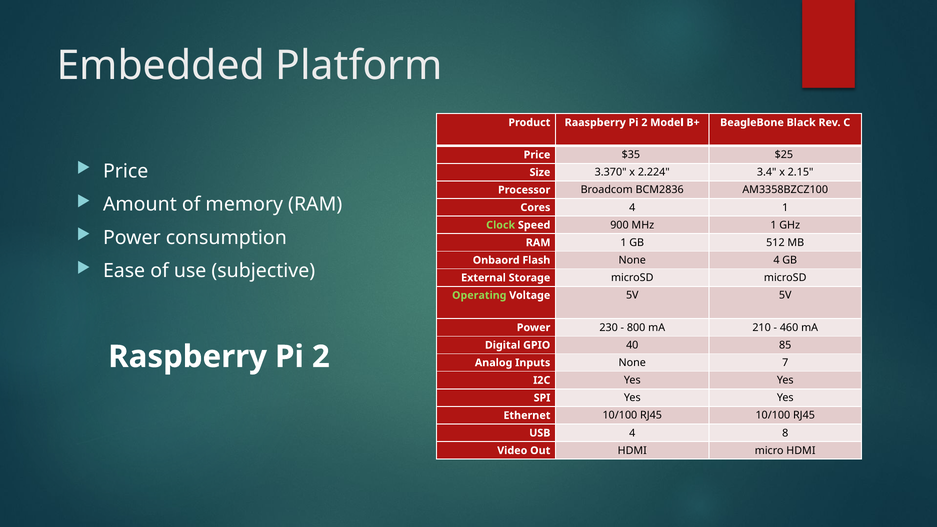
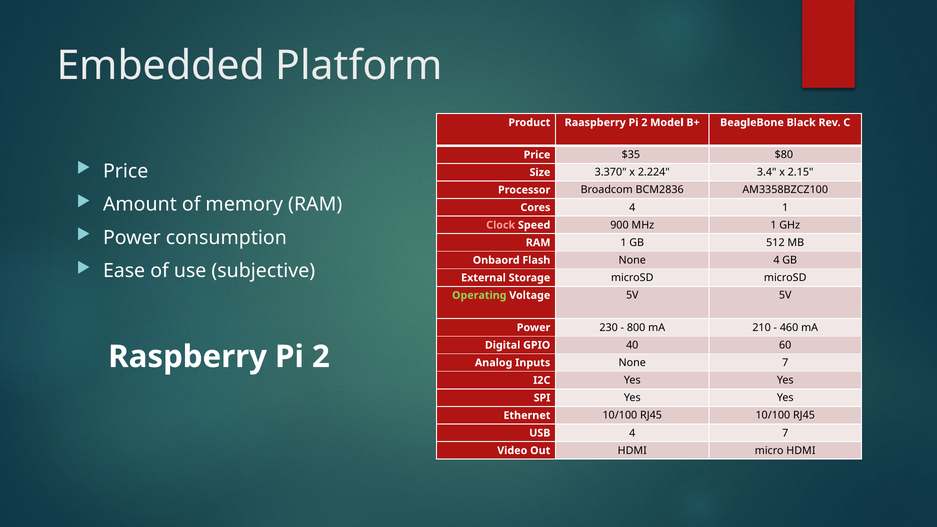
$25: $25 -> $80 (784, 155)
Clock colour: light green -> pink (501, 225)
85: 85 -> 60 (785, 345)
4 8: 8 -> 7 (785, 433)
